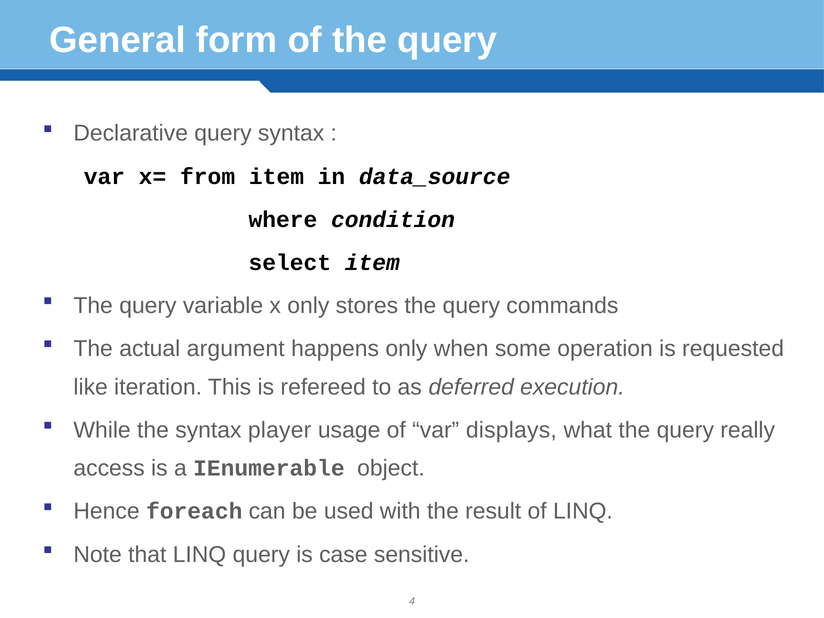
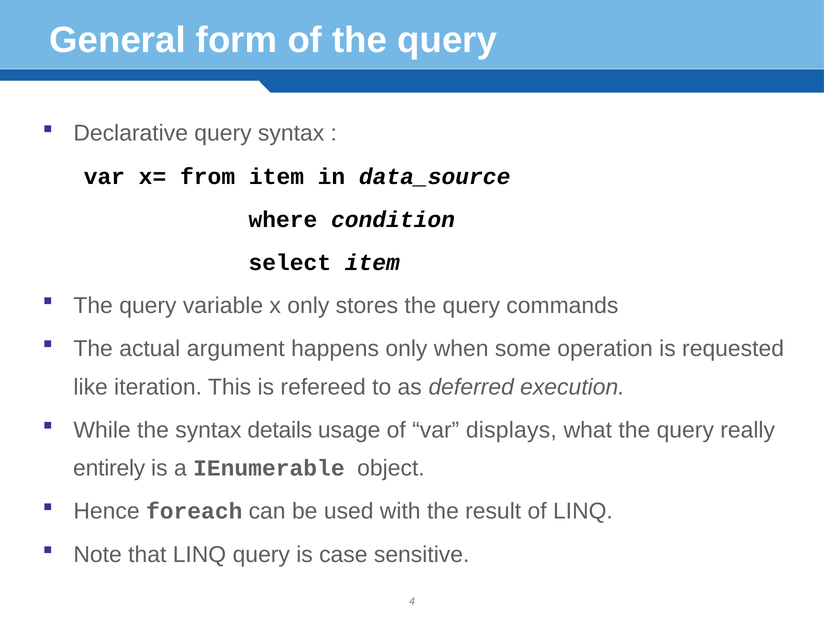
player: player -> details (280, 430)
access: access -> entirely (109, 468)
